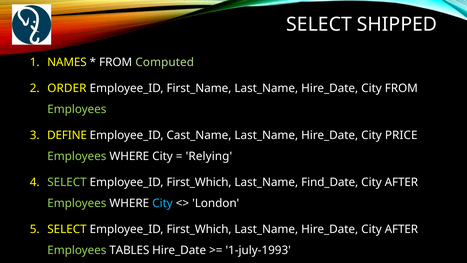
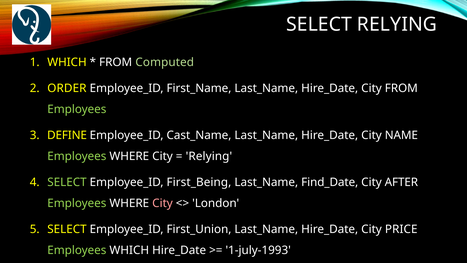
SELECT SHIPPED: SHIPPED -> RELYING (397, 24)
NAMES: NAMES -> WHICH (67, 62)
PRICE: PRICE -> NAME (401, 135)
First_Which: First_Which -> First_Being (199, 182)
City colour: light blue -> pink (163, 203)
First_Which: First_Which -> First_Union (199, 229)
Hire_Date City AFTER: AFTER -> PRICE (401, 229)
Employees TABLES: TABLES -> WHICH (129, 250)
